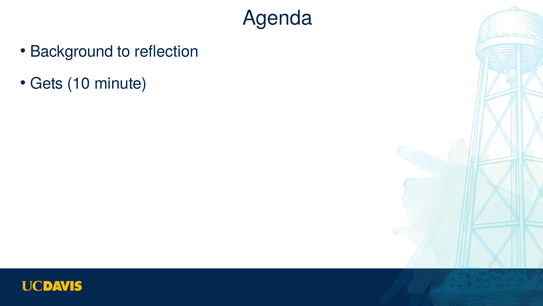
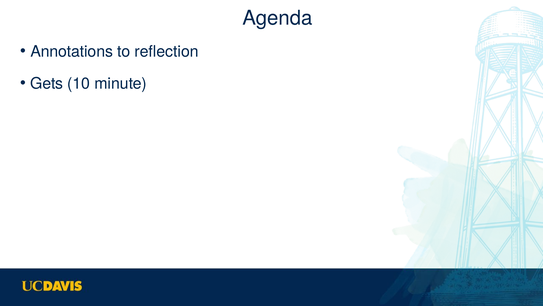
Background: Background -> Annotations (72, 51)
